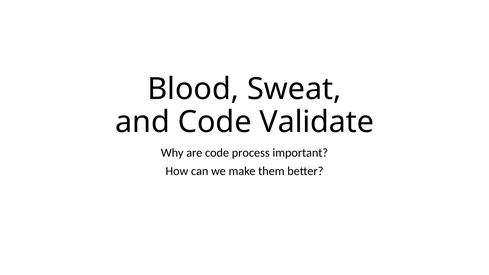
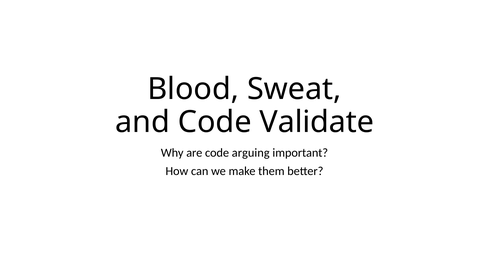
process: process -> arguing (251, 153)
